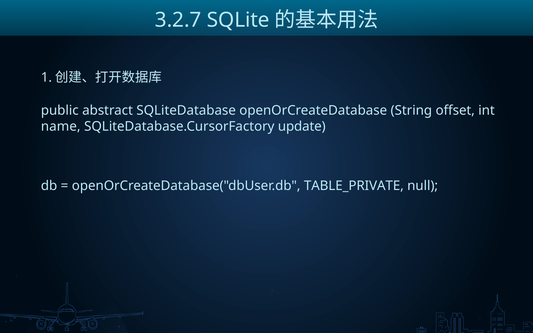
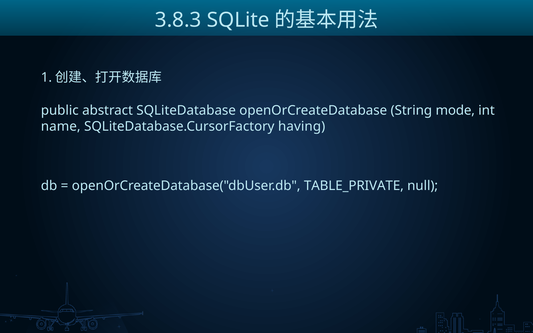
3.2.7: 3.2.7 -> 3.8.3 (178, 20)
offset: offset -> mode (455, 110)
update: update -> having (302, 126)
